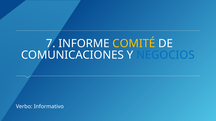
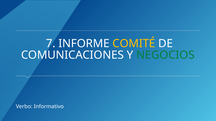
NEGOCIOS colour: blue -> green (165, 55)
